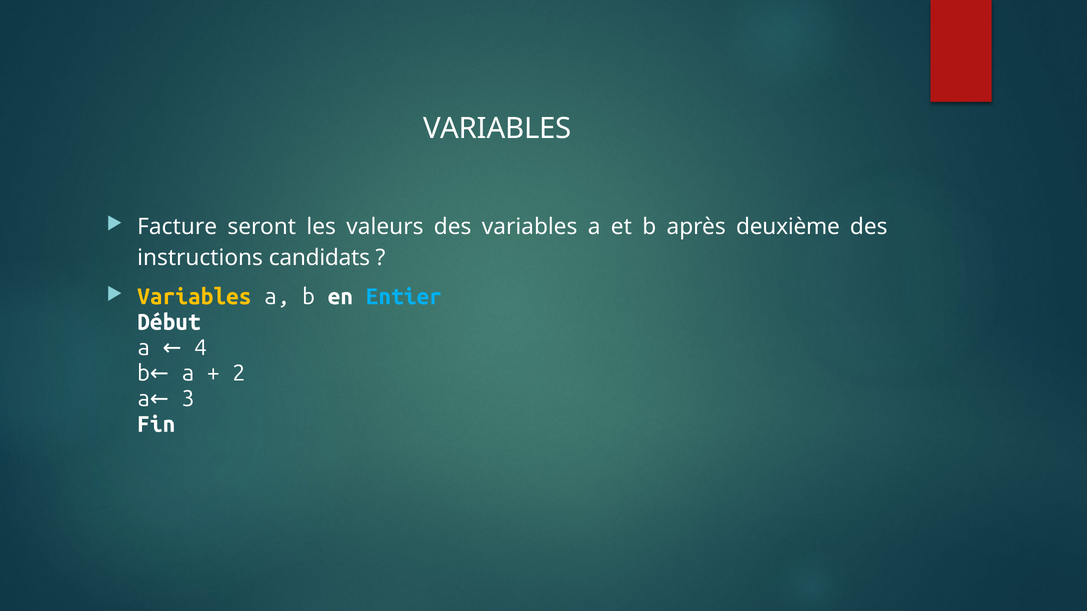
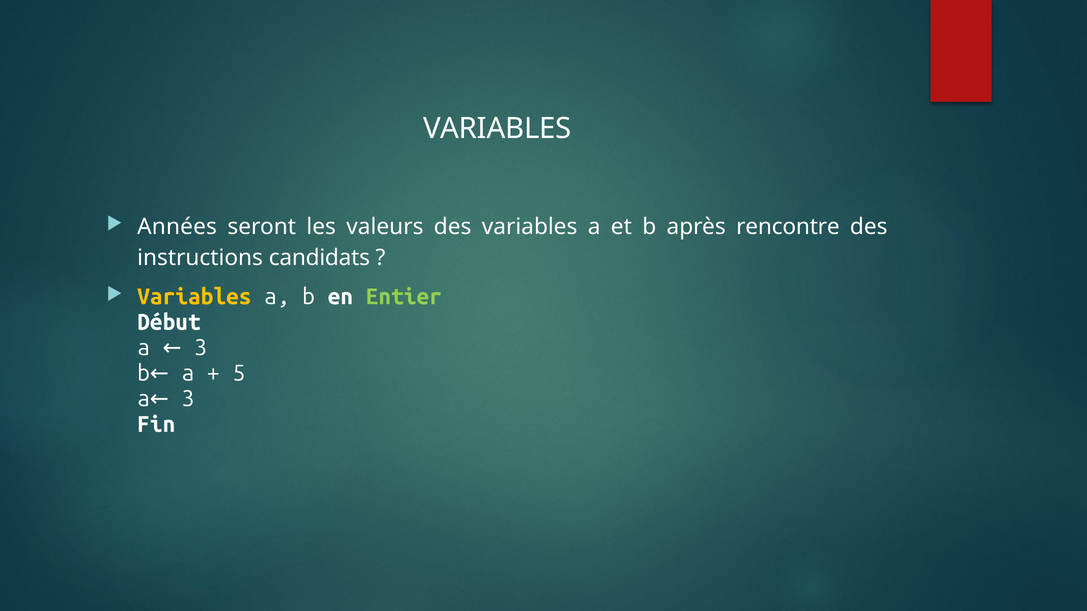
Facture: Facture -> Années (177, 227)
deuxième: deuxième -> rencontre (788, 227)
Entier colour: light blue -> light green (404, 297)
4: 4 -> 3 (201, 348)
2: 2 -> 5 (239, 374)
